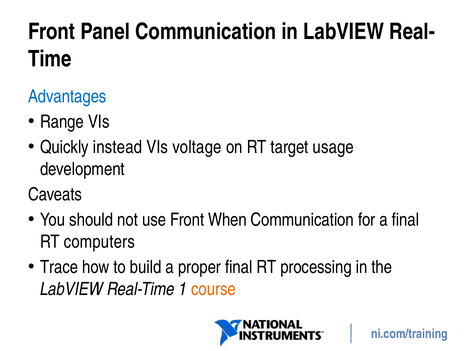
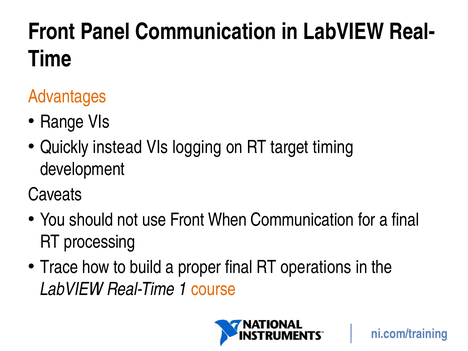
Advantages colour: blue -> orange (67, 96)
voltage: voltage -> logging (197, 147)
usage: usage -> timing (333, 147)
computers: computers -> processing (99, 242)
processing: processing -> operations (316, 267)
